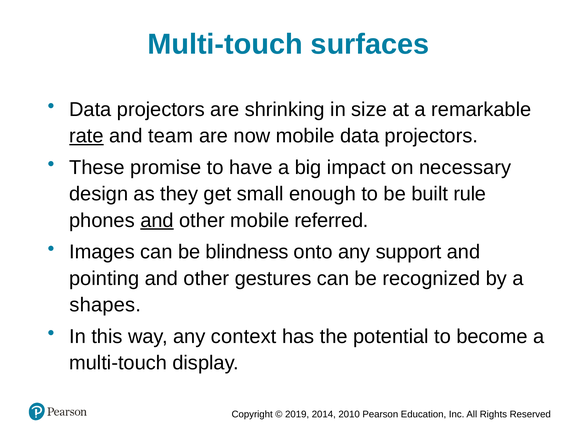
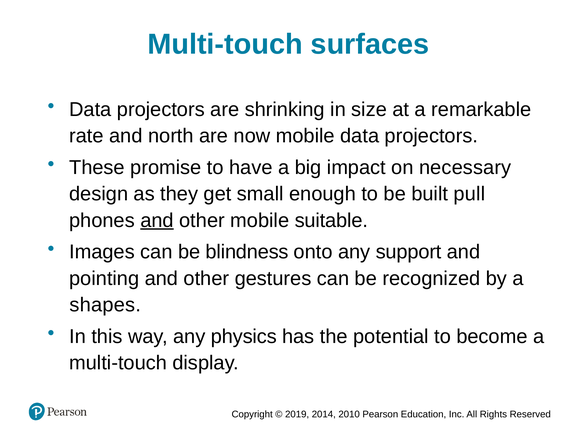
rate underline: present -> none (86, 136)
team: team -> north (171, 136)
rule: rule -> pull (470, 194)
referred: referred -> suitable (331, 220)
context: context -> physics (244, 336)
